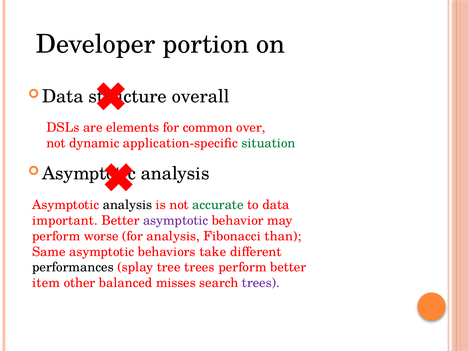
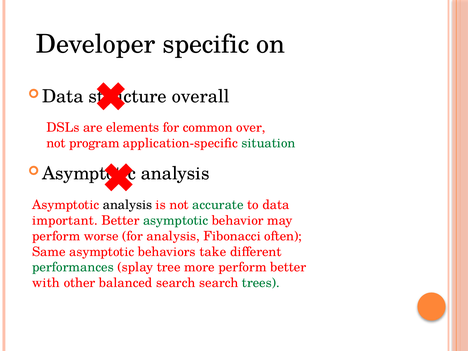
portion: portion -> specific (206, 44)
dynamic: dynamic -> program (94, 143)
asymptotic colour: purple -> green (176, 221)
than: than -> often (283, 236)
performances colour: black -> green (73, 267)
tree trees: trees -> more (199, 267)
item: item -> with (46, 283)
balanced misses: misses -> search (176, 283)
trees colour: purple -> green (261, 283)
